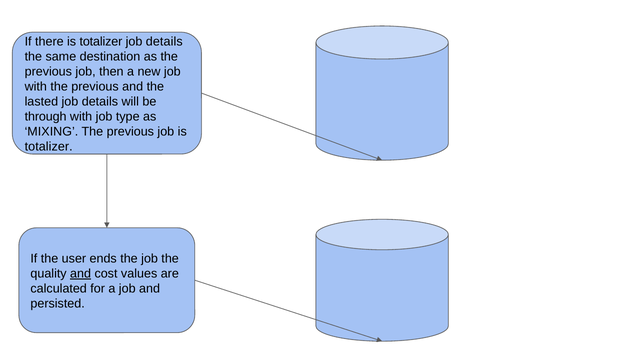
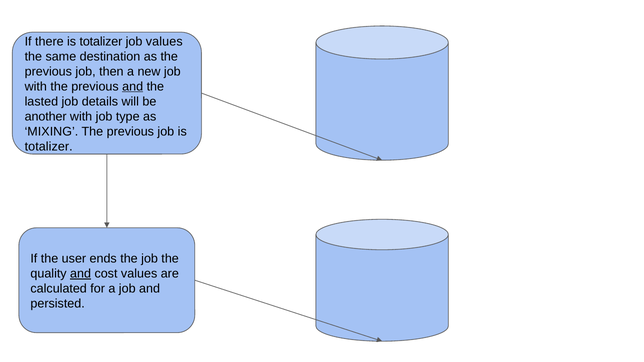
details: details -> values (164, 41)
and underline: none -> present (133, 87)
through: through -> another (46, 117)
